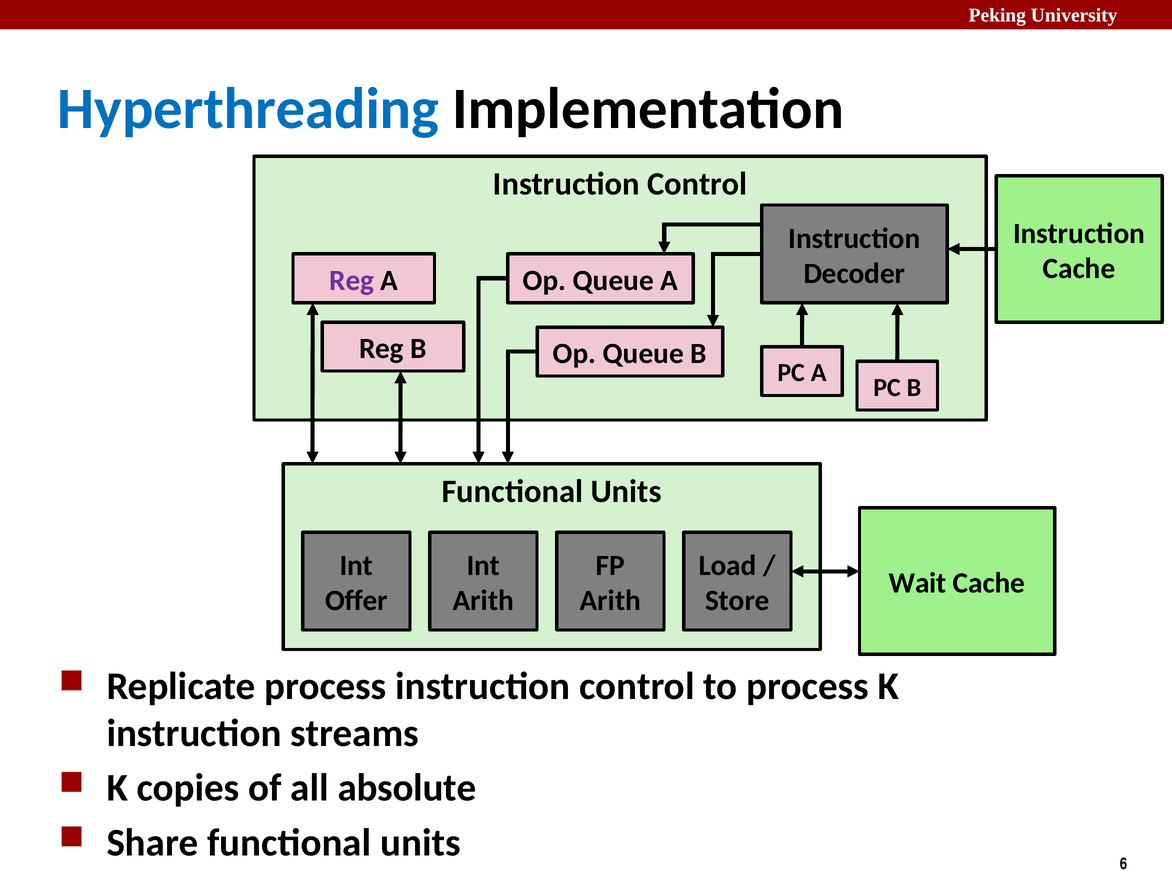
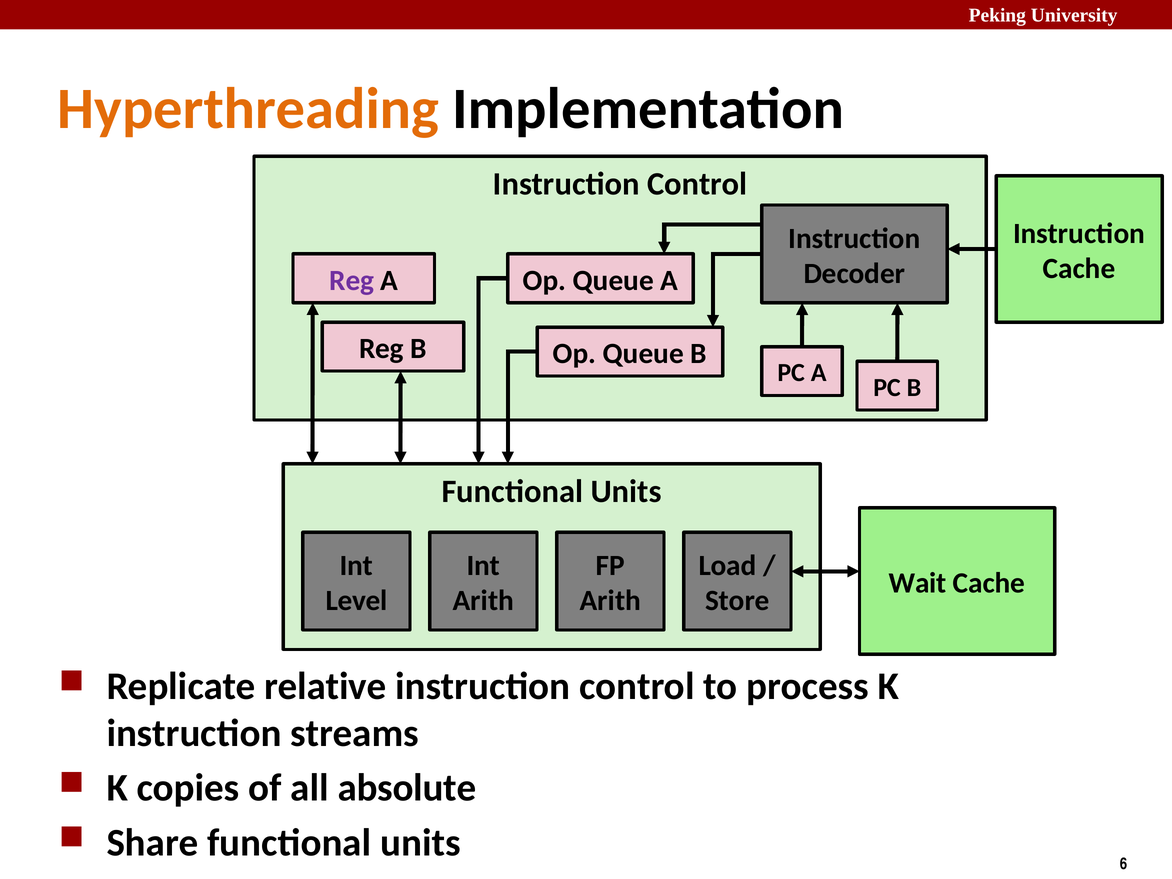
Hyperthreading colour: blue -> orange (248, 109)
Offer: Offer -> Level (357, 601)
Replicate process: process -> relative (325, 686)
